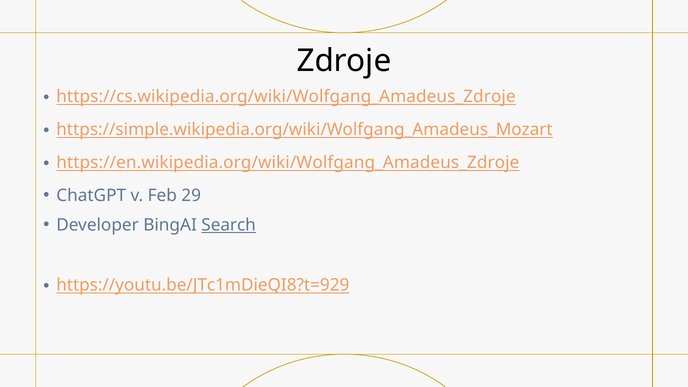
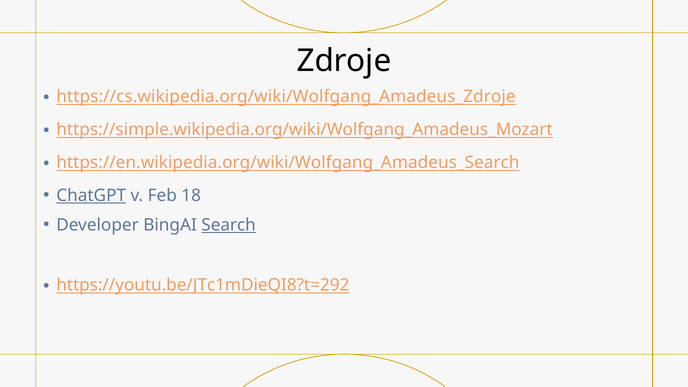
https://en.wikipedia.org/wiki/Wolfgang_Amadeus_Zdroje: https://en.wikipedia.org/wiki/Wolfgang_Amadeus_Zdroje -> https://en.wikipedia.org/wiki/Wolfgang_Amadeus_Search (288, 163)
ChatGPT underline: none -> present (91, 195)
29: 29 -> 18 (191, 195)
https://youtu.be/JTc1mDieQI8?t=929: https://youtu.be/JTc1mDieQI8?t=929 -> https://youtu.be/JTc1mDieQI8?t=292 (203, 285)
